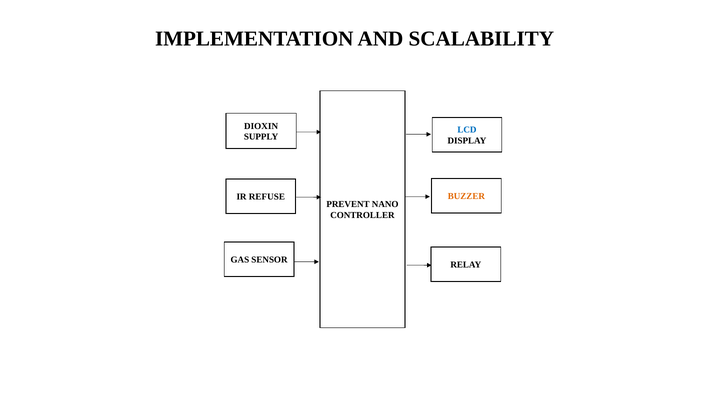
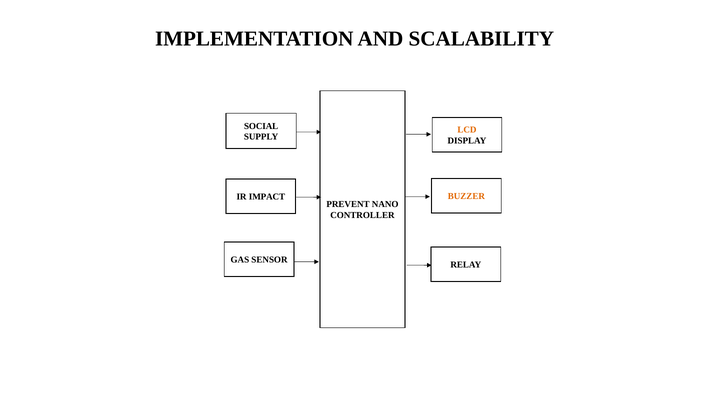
DIOXIN: DIOXIN -> SOCIAL (261, 126)
LCD colour: blue -> orange (467, 130)
REFUSE: REFUSE -> IMPACT (267, 197)
